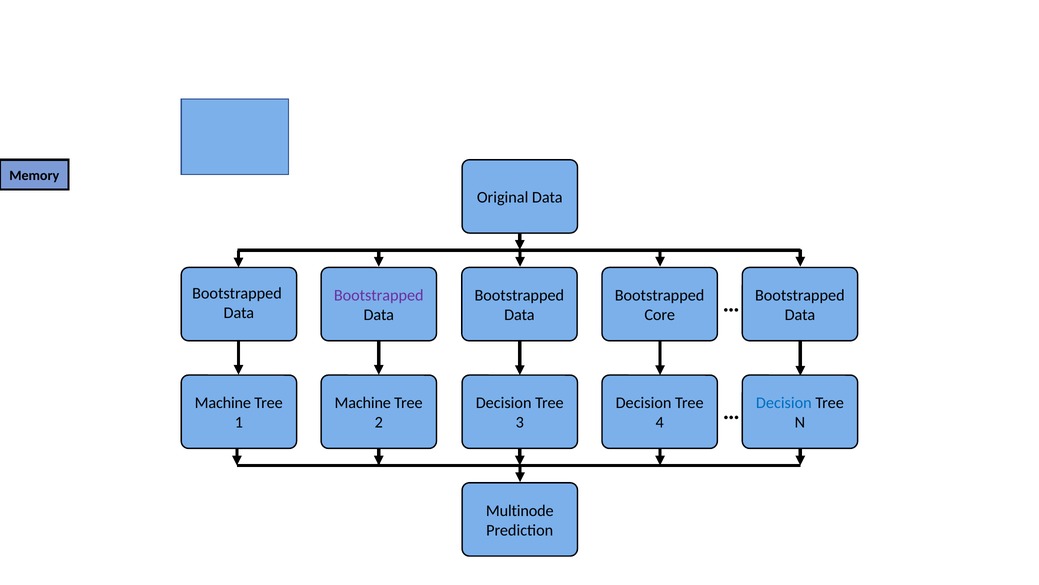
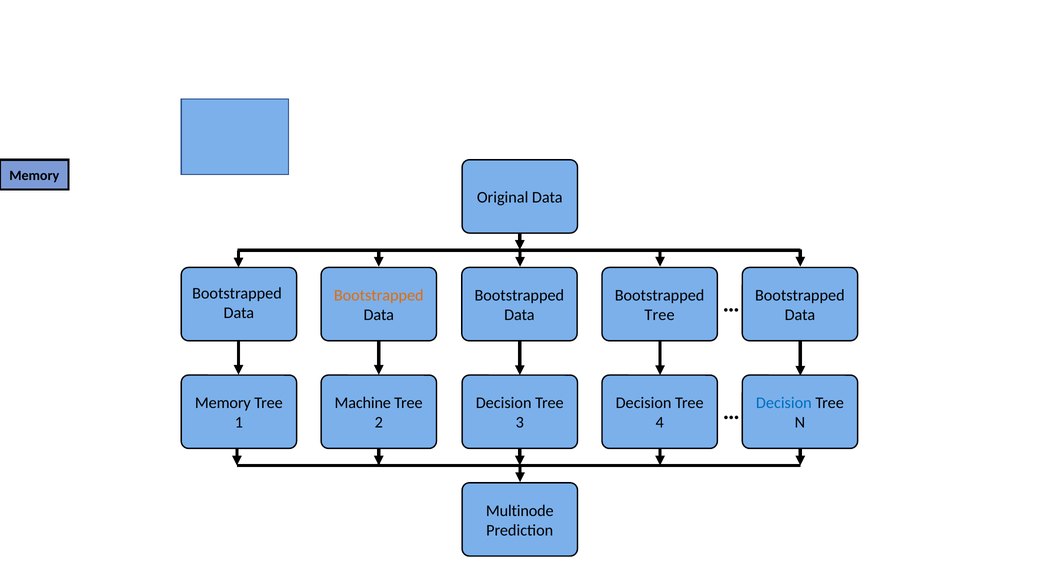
Bootstrapped colour: purple -> orange (379, 295)
Core: Core -> Tree (660, 315)
Machine: Machine -> Memory (223, 403)
